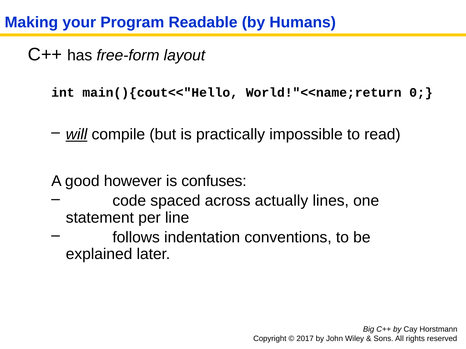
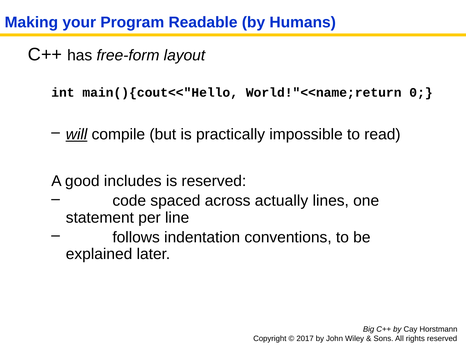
however: however -> includes (133, 181)
is confuses: confuses -> reserved (214, 181)
